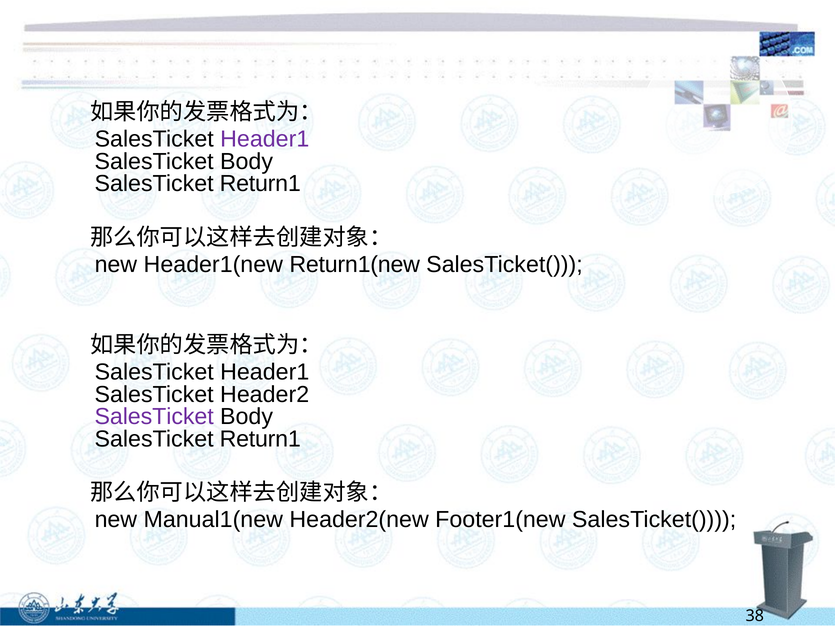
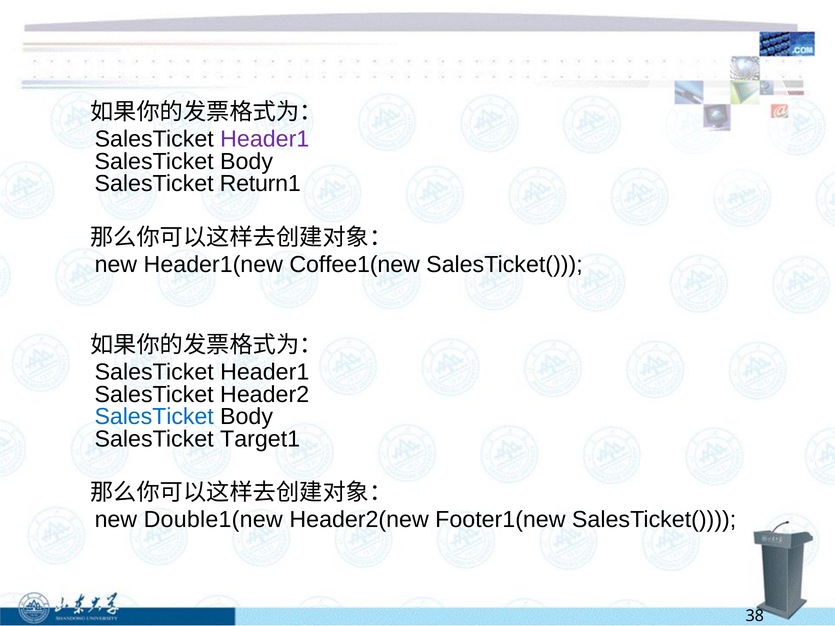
Return1(new: Return1(new -> Coffee1(new (355, 265)
SalesTicket colour: purple -> blue (154, 417)
Return1: Return1 -> Target1 (260, 439)
Manual1(new: Manual1(new -> Double1(new (213, 520)
